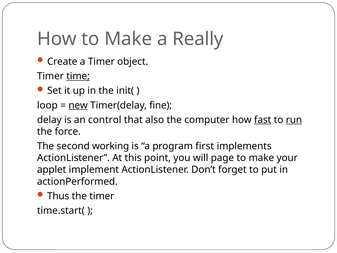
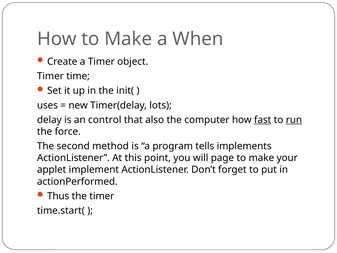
Really: Really -> When (198, 39)
time underline: present -> none (78, 76)
loop: loop -> uses (47, 105)
new underline: present -> none (78, 105)
fine: fine -> lots (161, 105)
working: working -> method (111, 146)
first: first -> tells (205, 146)
